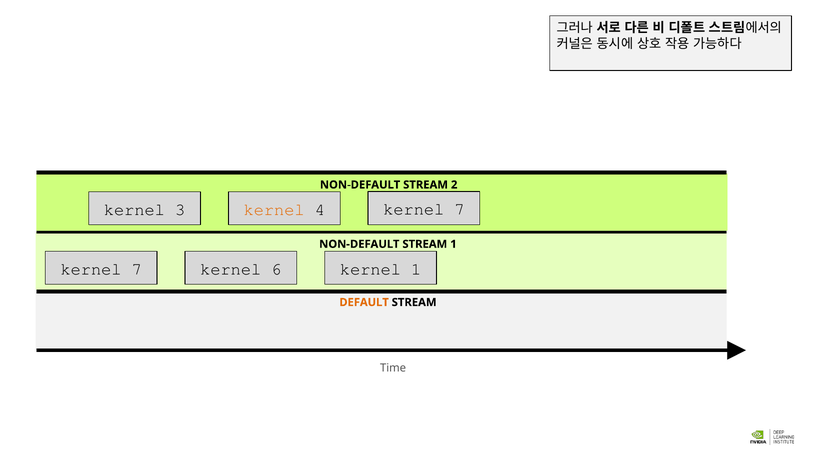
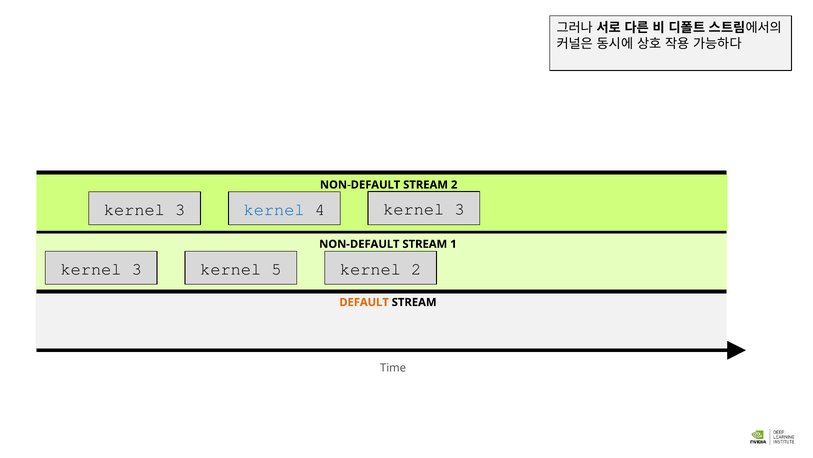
kernel colour: orange -> blue (274, 209)
4 kernel 7: 7 -> 3 (459, 209)
7: 7 -> 3 (137, 269)
6: 6 -> 5 (276, 269)
kernel 1: 1 -> 2 (416, 269)
